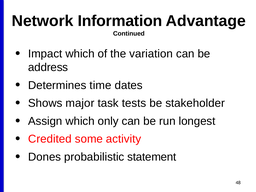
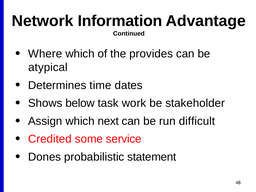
Impact: Impact -> Where (45, 54)
variation: variation -> provides (151, 54)
address: address -> atypical (48, 67)
major: major -> below (80, 103)
tests: tests -> work (134, 103)
only: only -> next (108, 121)
longest: longest -> difficult (197, 121)
activity: activity -> service (124, 139)
